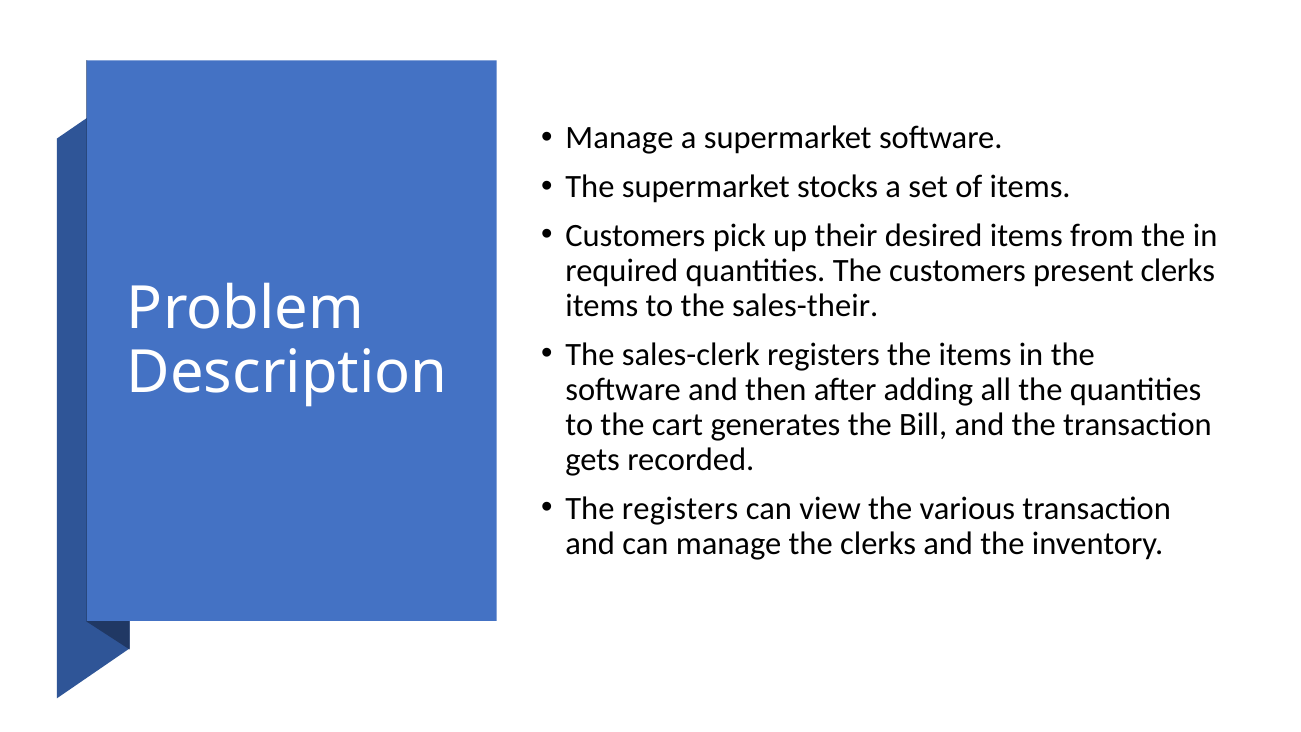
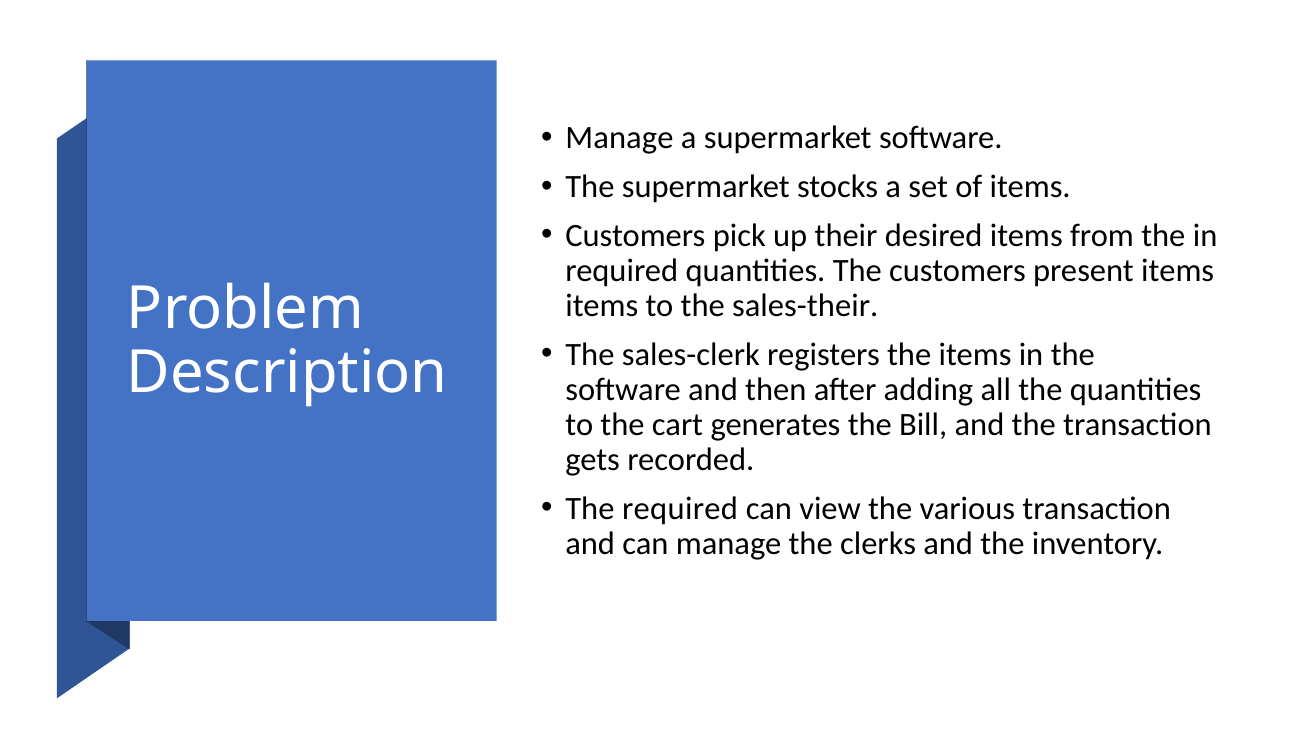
present clerks: clerks -> items (1178, 270)
The registers: registers -> required (680, 508)
